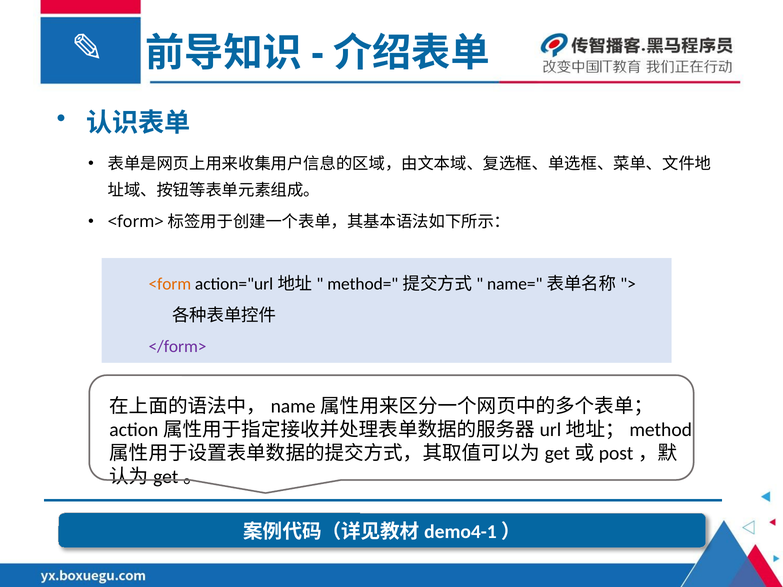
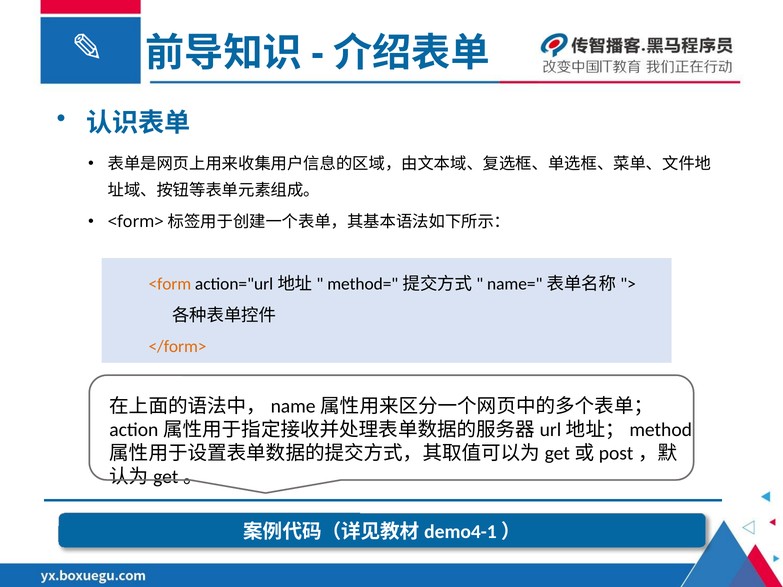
</form> colour: purple -> orange (178, 347)
